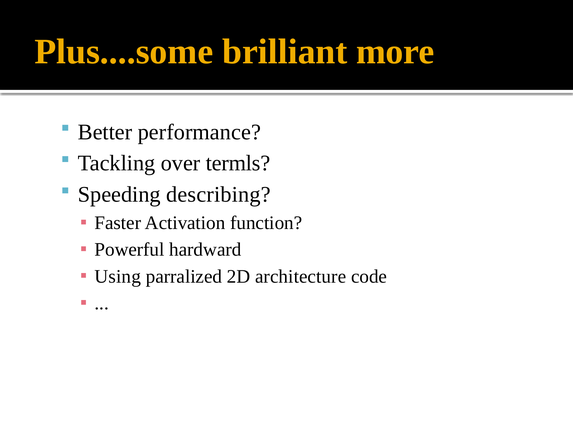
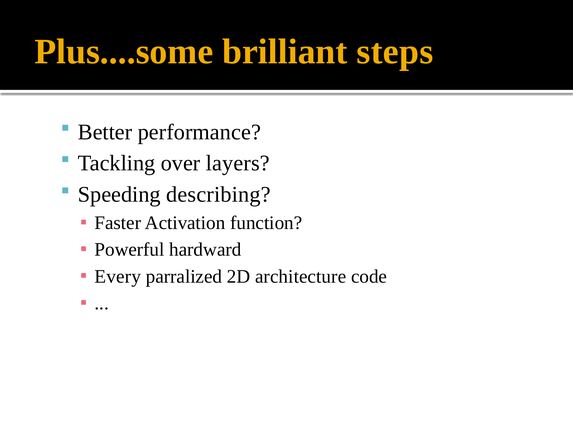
more: more -> steps (395, 51)
termls: termls -> layers (238, 163)
Using: Using -> Every (118, 276)
